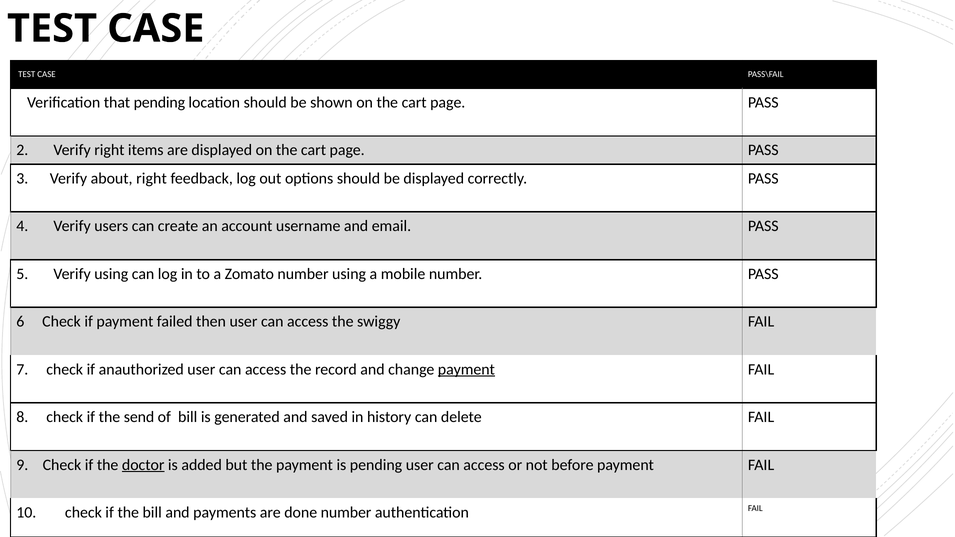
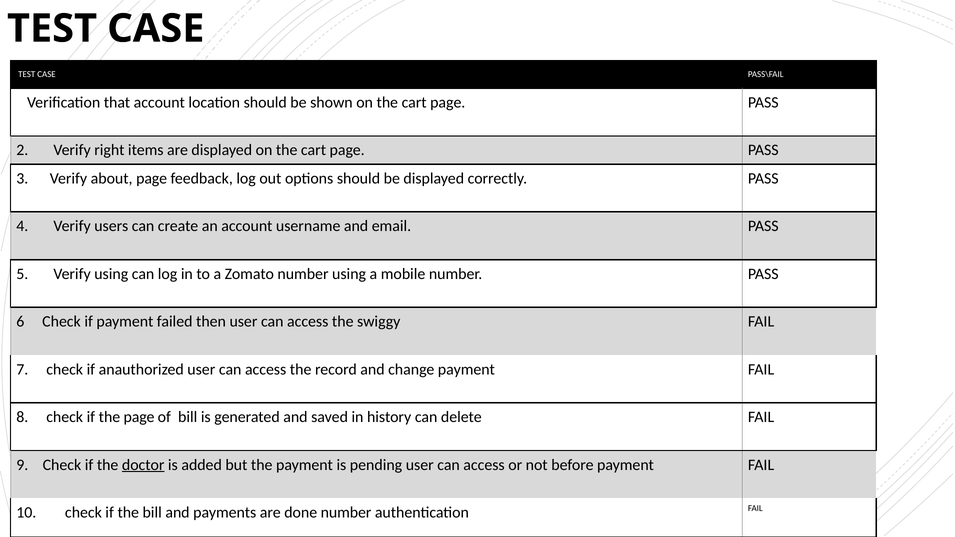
that pending: pending -> account (159, 103)
about right: right -> page (152, 179)
payment underline: present -> none (466, 370)
the send: send -> page (139, 417)
